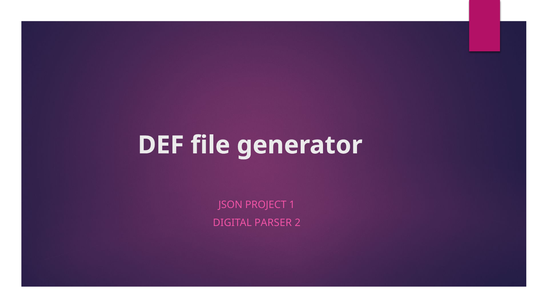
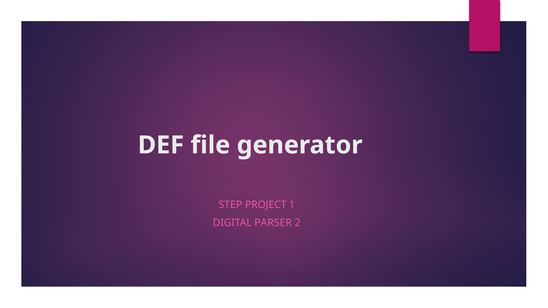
JSON: JSON -> STEP (230, 205)
